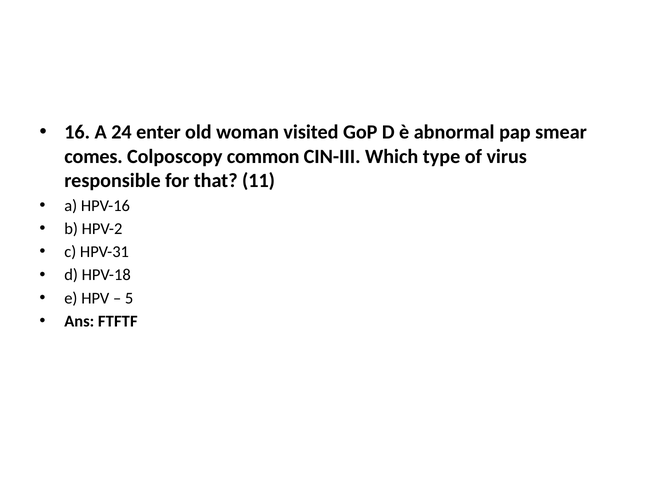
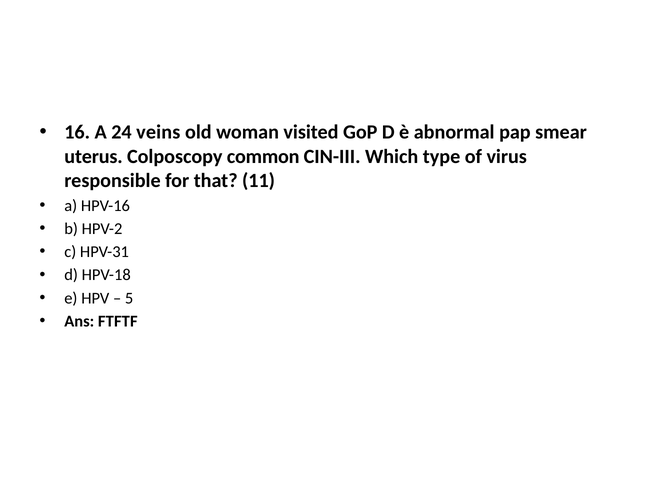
enter: enter -> veins (158, 132)
comes: comes -> uterus (94, 157)
